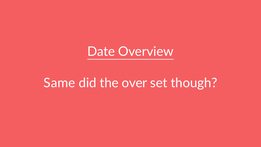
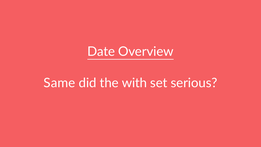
over: over -> with (134, 83)
though: though -> serious (194, 83)
